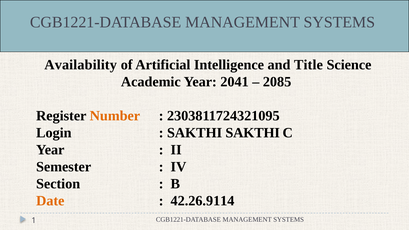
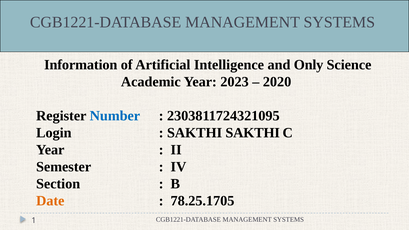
Availability: Availability -> Information (81, 65)
Title: Title -> Only (309, 65)
2041: 2041 -> 2023 (235, 82)
2085: 2085 -> 2020 (277, 82)
Number colour: orange -> blue (115, 116)
42.26.9114: 42.26.9114 -> 78.25.1705 (202, 201)
